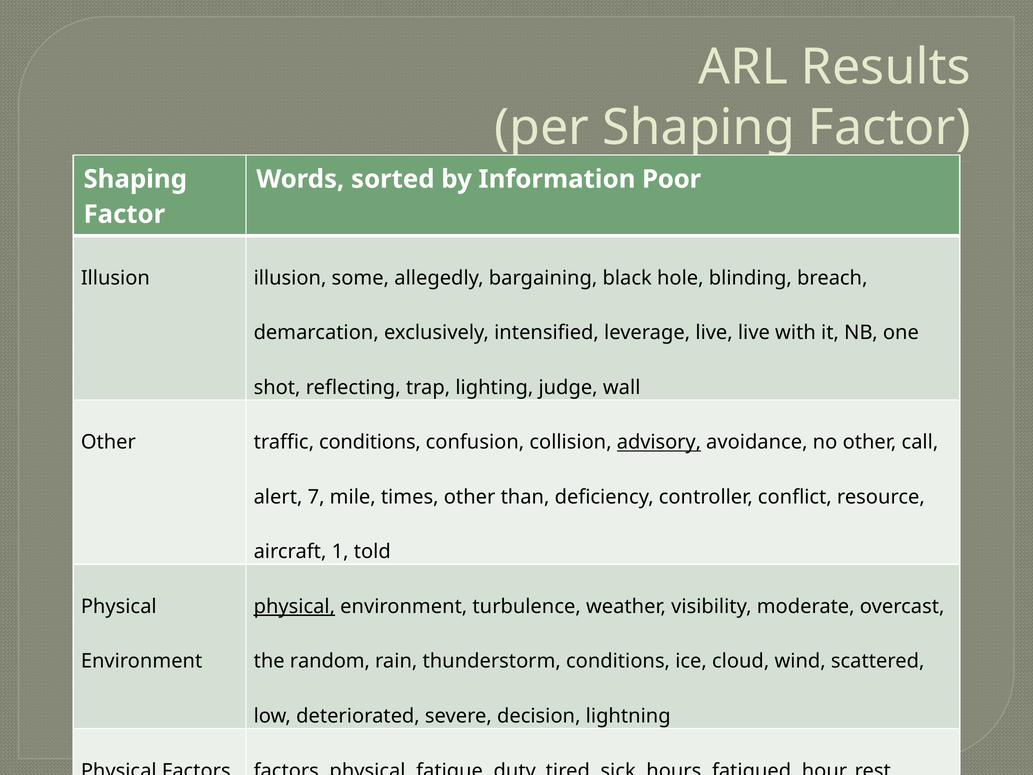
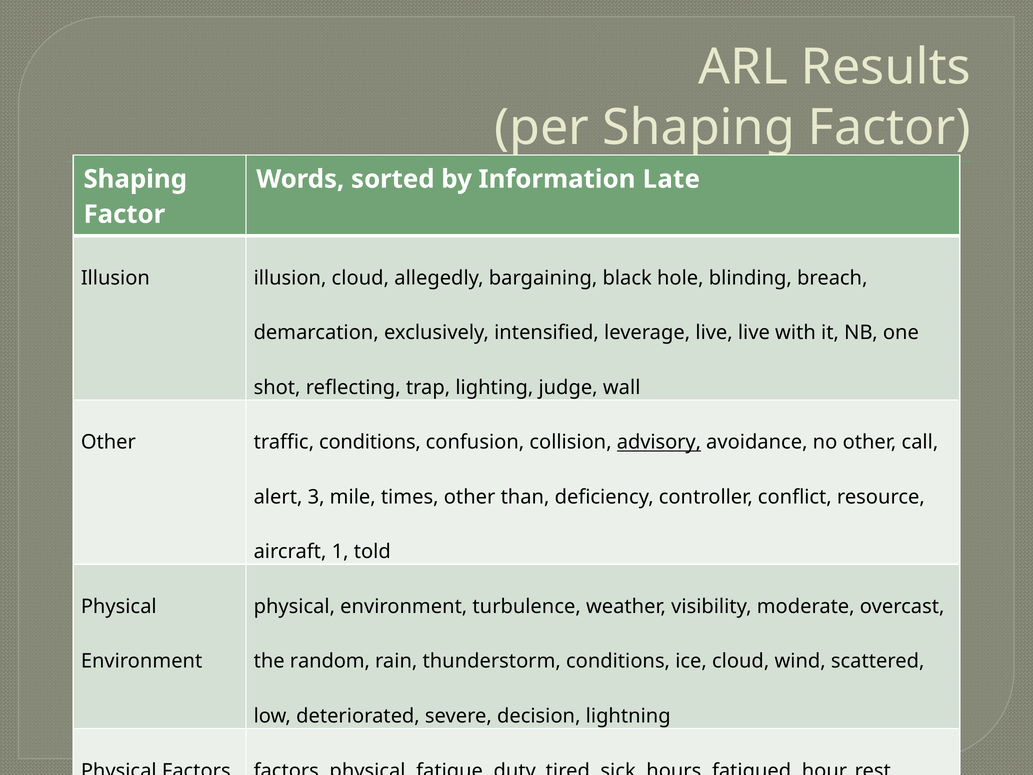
Poor: Poor -> Late (671, 179)
illusion some: some -> cloud (360, 278)
7: 7 -> 3 (316, 497)
physical underline: present -> none (294, 606)
